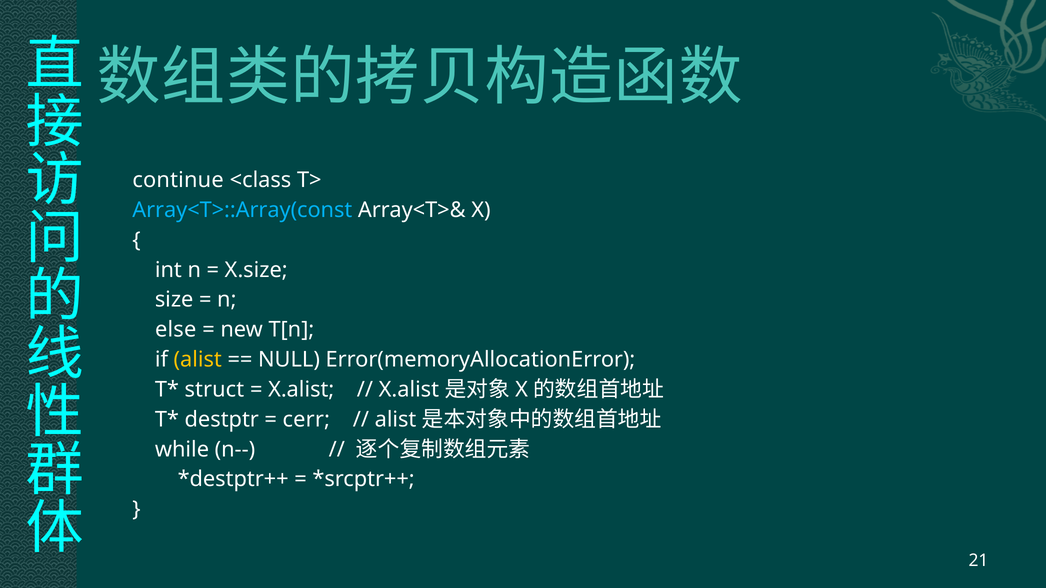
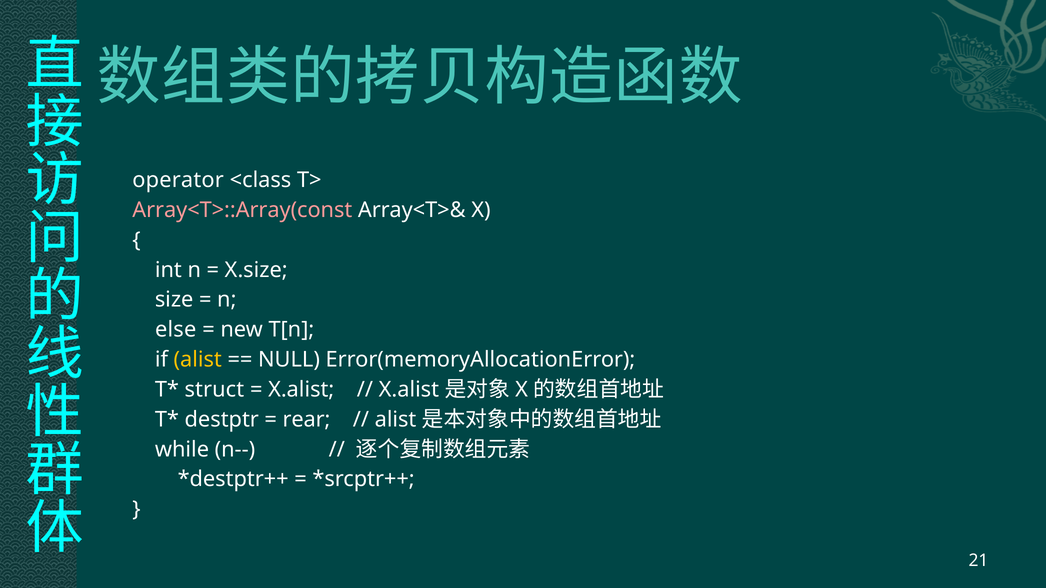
continue: continue -> operator (178, 180)
Array<T>::Array(const colour: light blue -> pink (242, 210)
cerr: cerr -> rear (306, 420)
